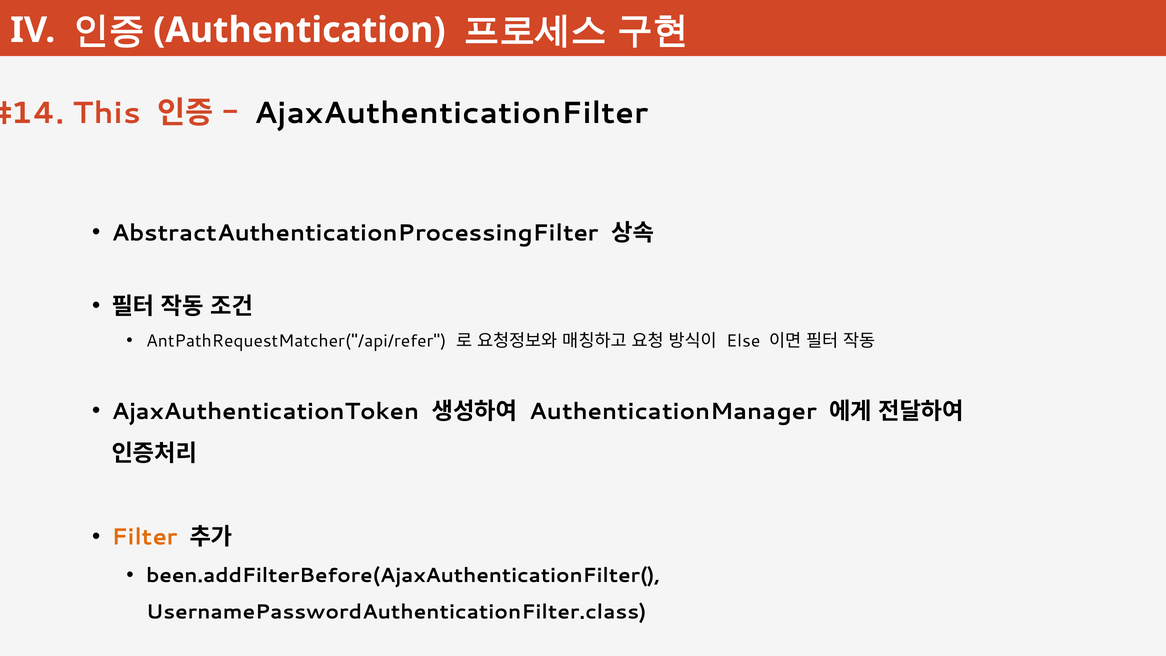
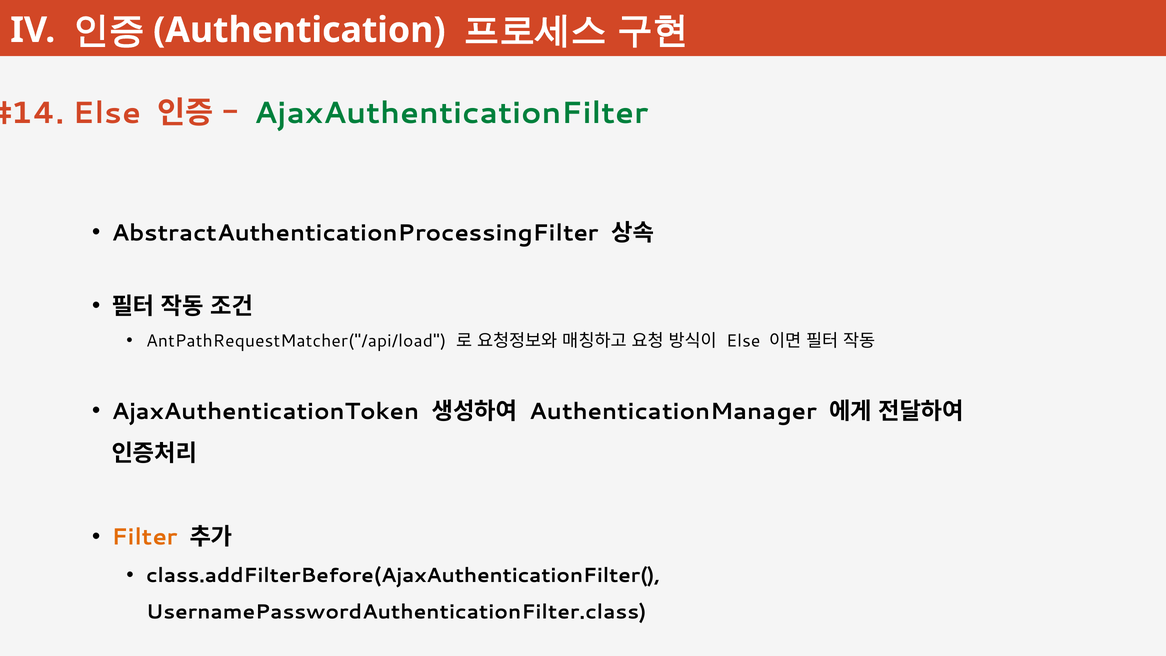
This: This -> Else (107, 113)
AjaxAuthenticationFilter colour: black -> green (451, 113)
AntPathRequestMatcher("/api/refer: AntPathRequestMatcher("/api/refer -> AntPathRequestMatcher("/api/load (296, 341)
been.addFilterBefore(AjaxAuthenticationFilter(: been.addFilterBefore(AjaxAuthenticationFilter( -> class.addFilterBefore(AjaxAuthenticationFilter( (403, 575)
